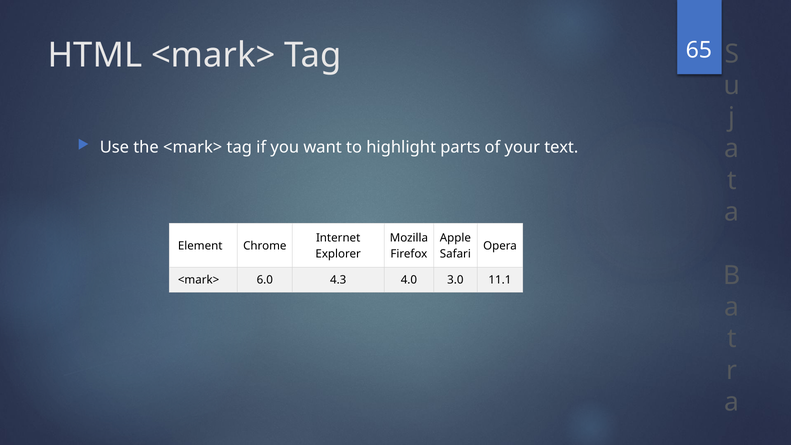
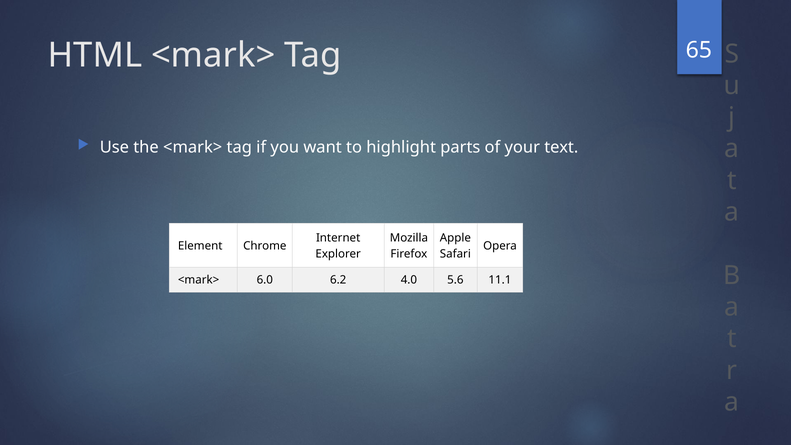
4.3: 4.3 -> 6.2 (338, 280)
3.0: 3.0 -> 5.6 (455, 280)
